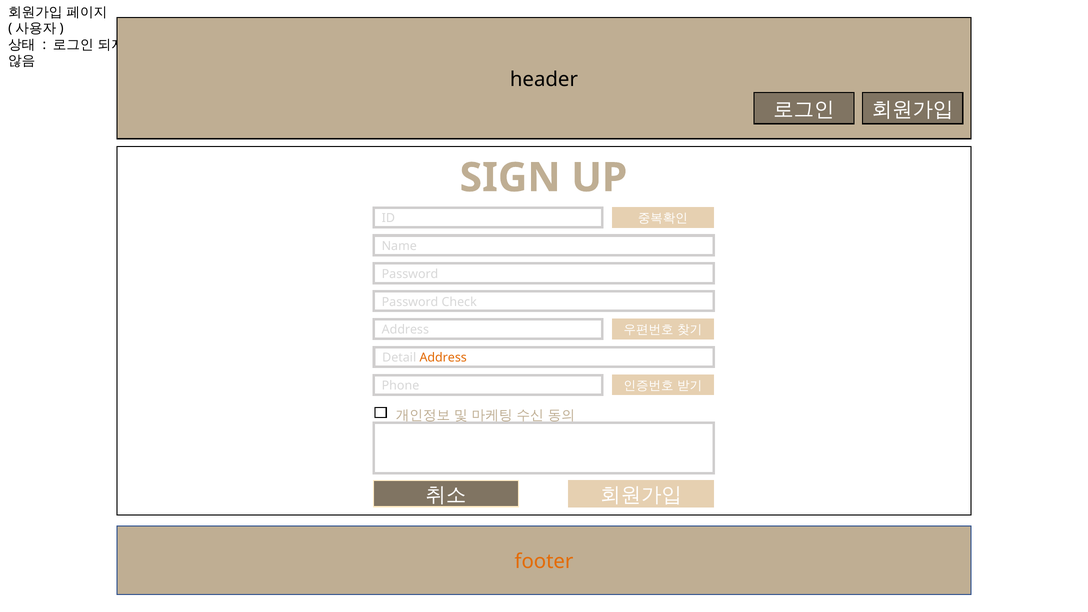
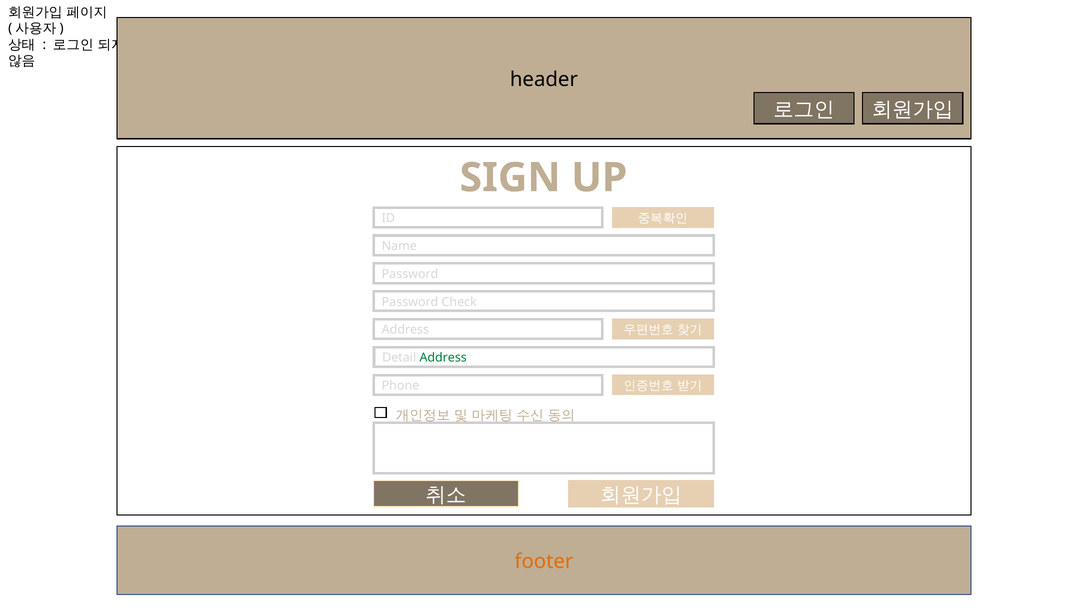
Address colour: orange -> green (443, 358)
